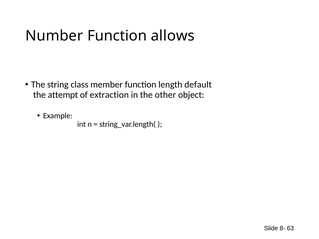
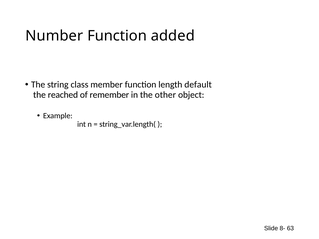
allows: allows -> added (173, 36)
attempt: attempt -> reached (63, 95)
extraction: extraction -> remember (109, 95)
